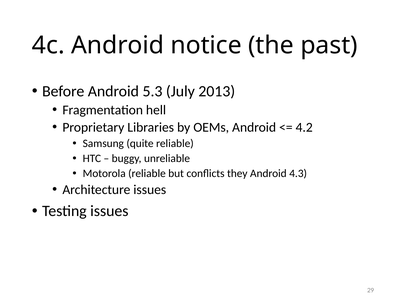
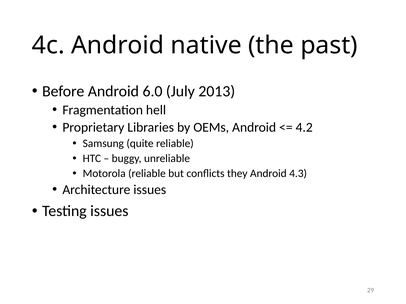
notice: notice -> native (206, 45)
5.3: 5.3 -> 6.0 (153, 92)
